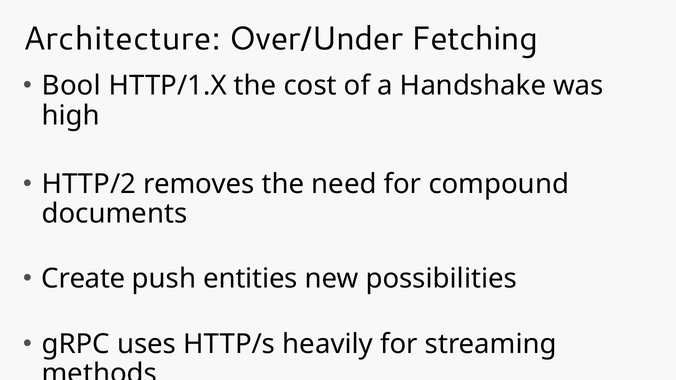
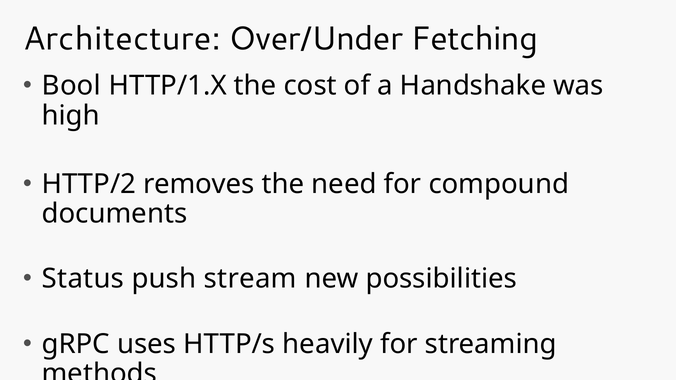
Create: Create -> Status (83, 279)
entities: entities -> stream (250, 279)
